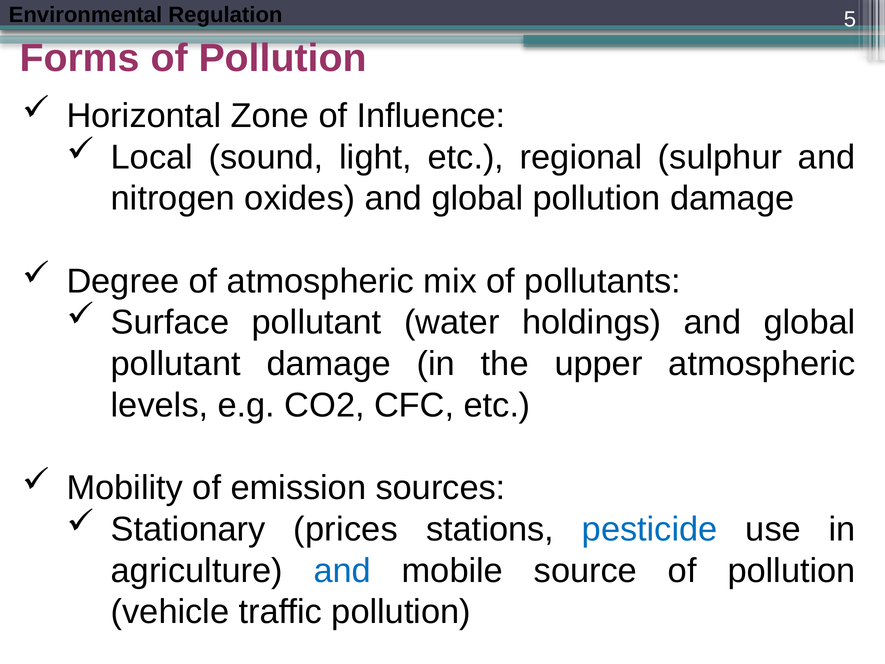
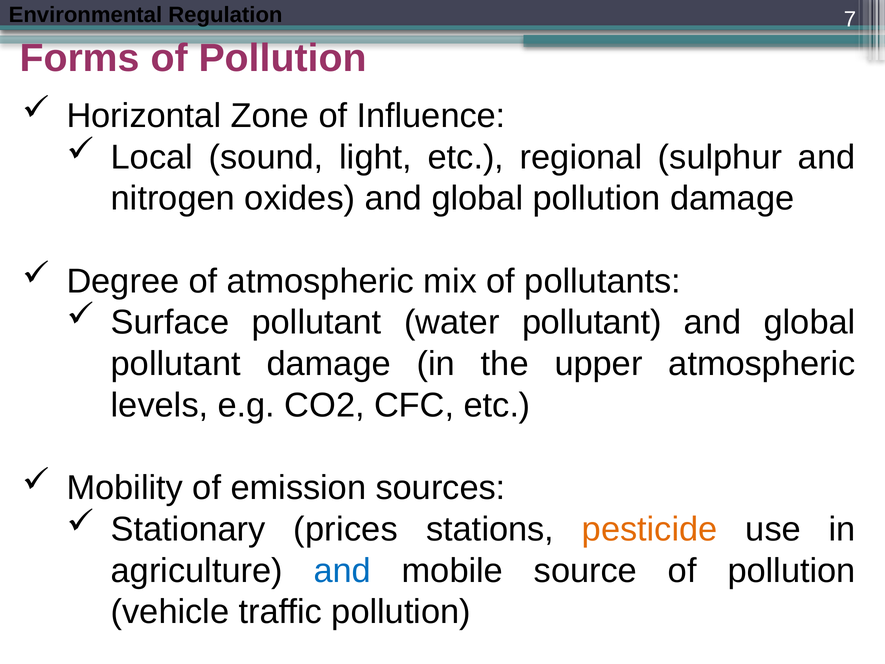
5: 5 -> 7 (850, 19)
water holdings: holdings -> pollutant (592, 323)
pesticide colour: blue -> orange (650, 529)
